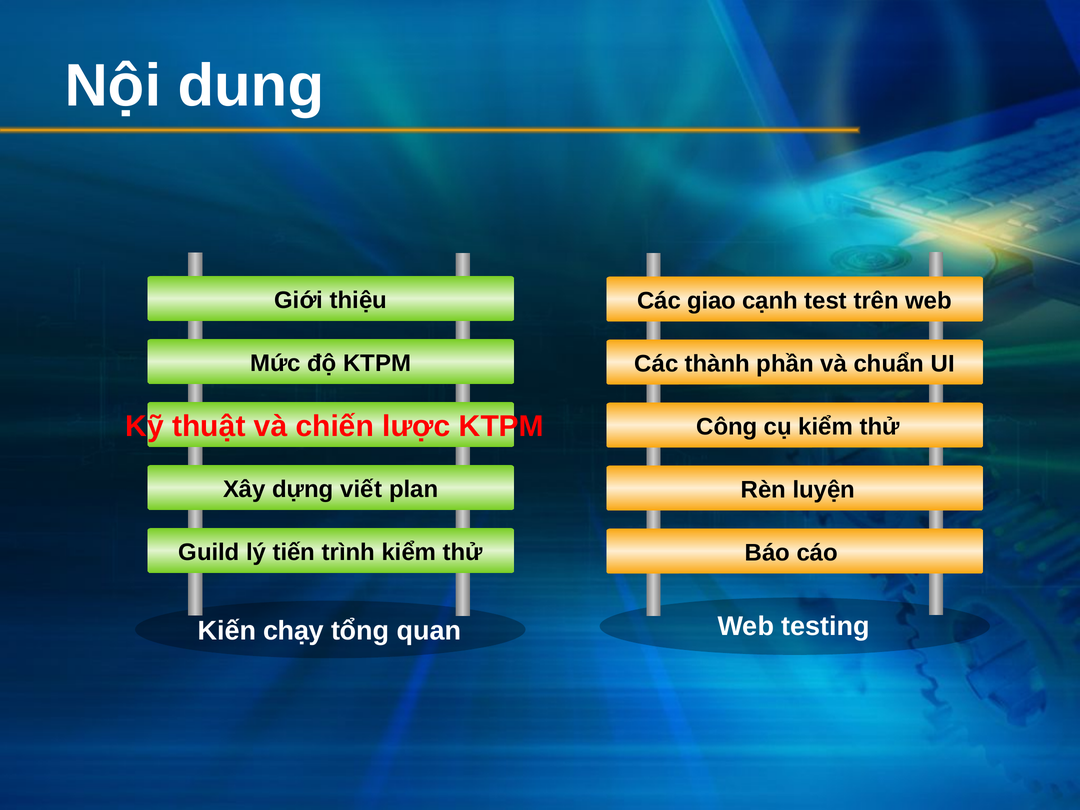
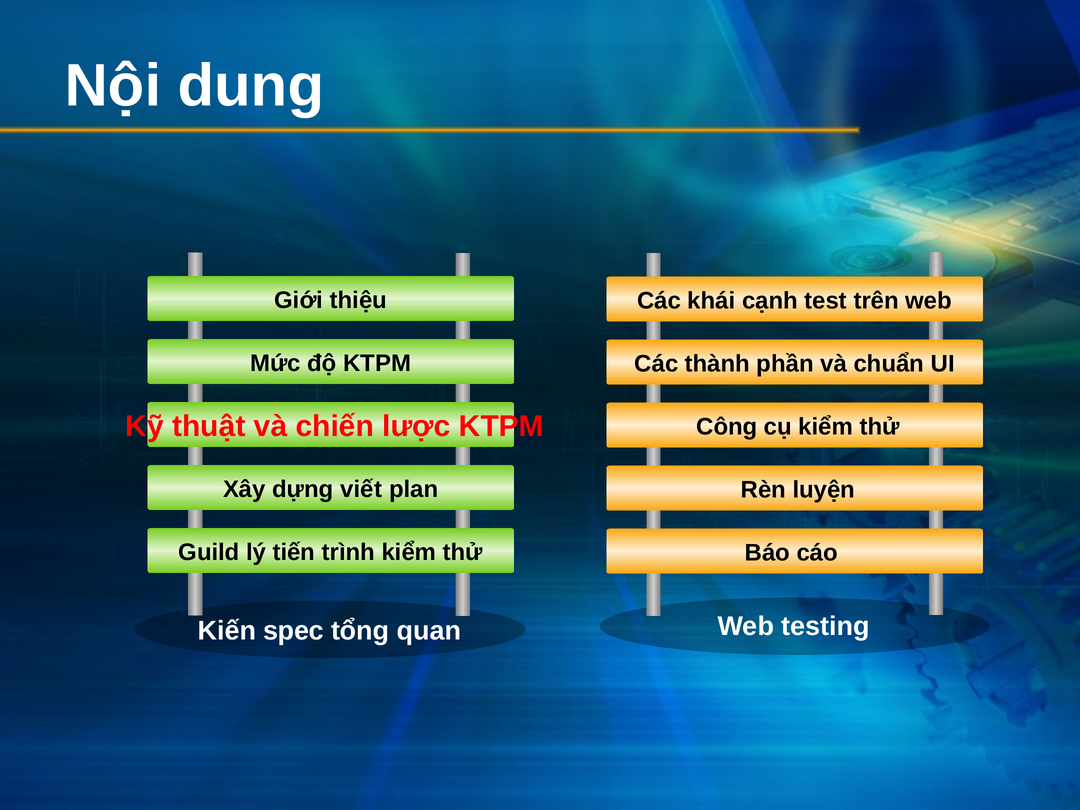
giao: giao -> khái (711, 301)
chạy: chạy -> spec (294, 631)
